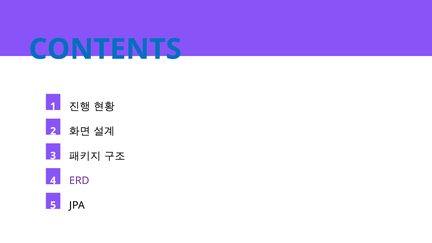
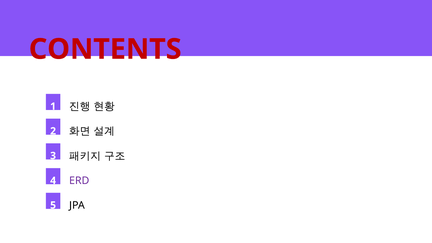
CONTENTS colour: blue -> red (105, 49)
